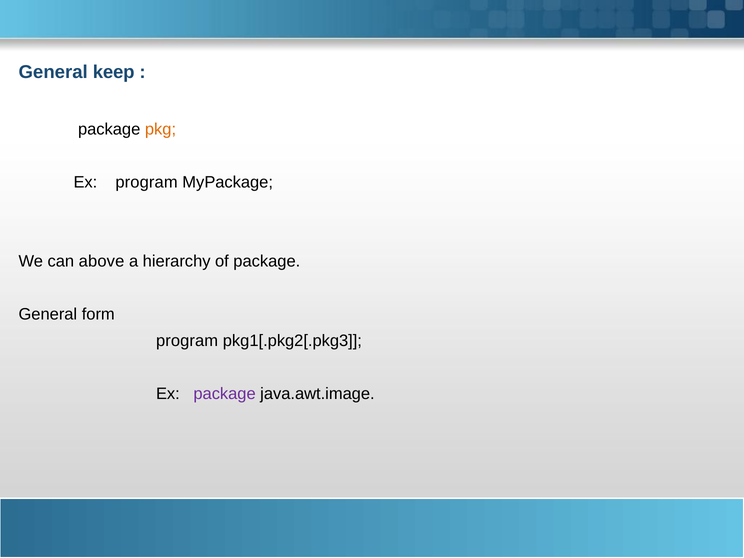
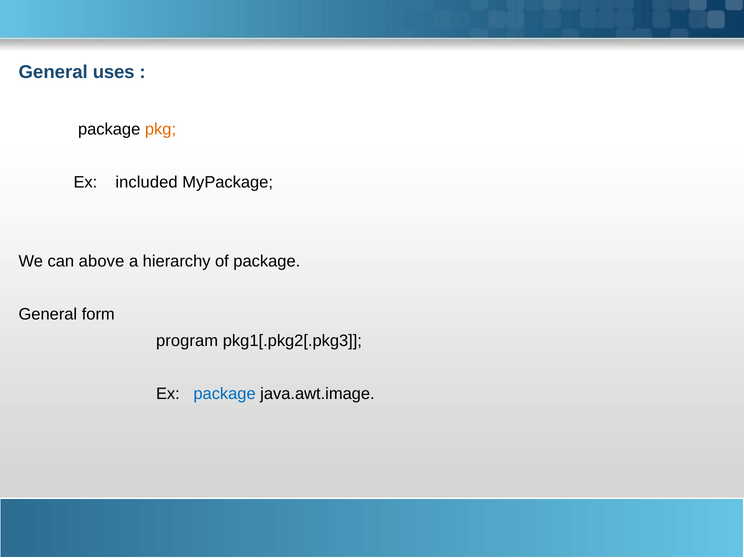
keep: keep -> uses (114, 72)
Ex program: program -> included (147, 182)
package colour: purple -> blue (225, 394)
